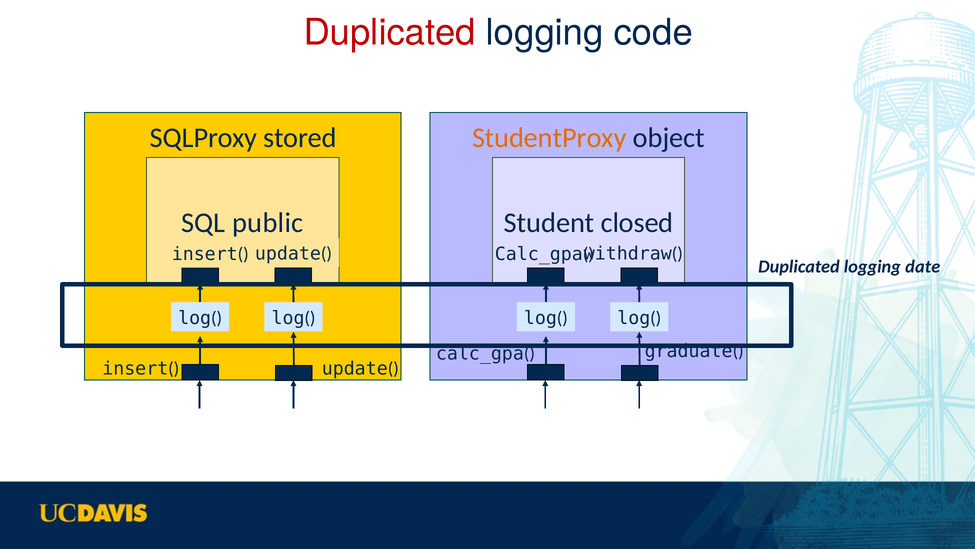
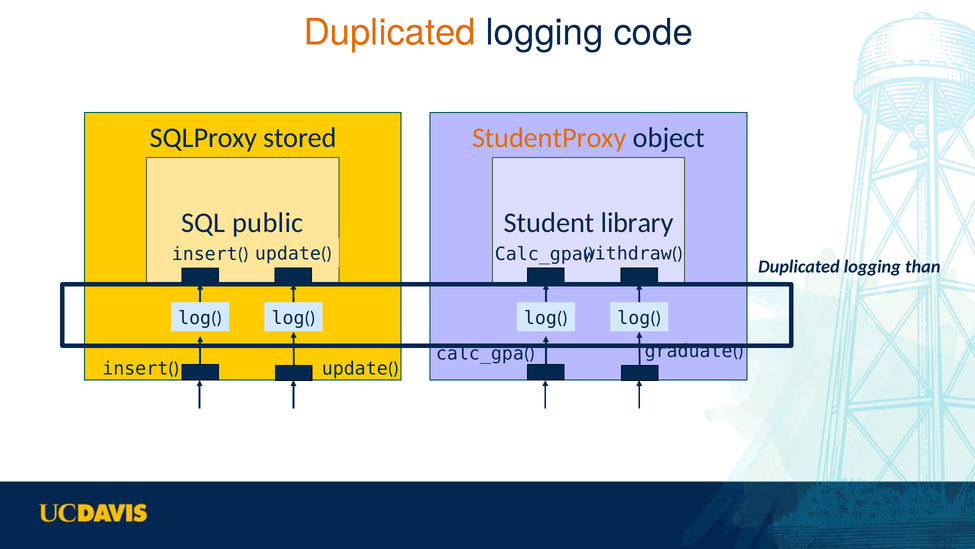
Duplicated colour: red -> orange (390, 33)
closed: closed -> library (637, 223)
date: date -> than (923, 266)
